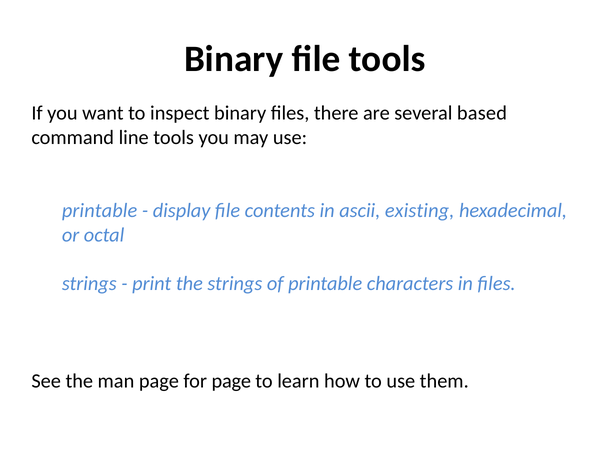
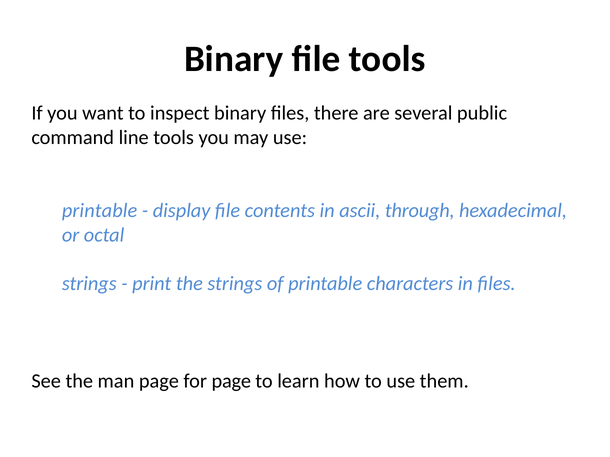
based: based -> public (482, 113)
existing: existing -> through (420, 211)
